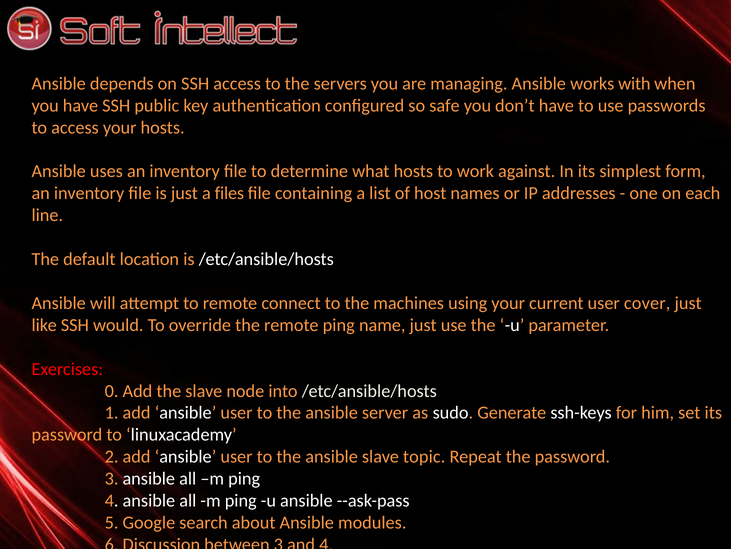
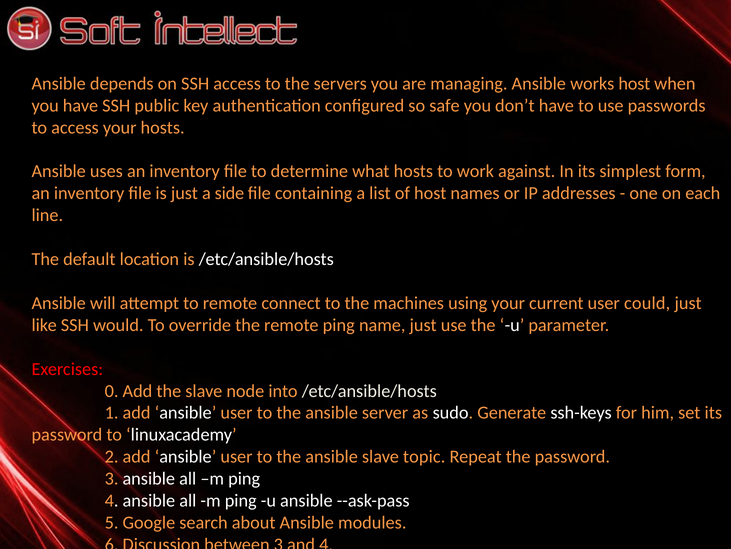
works with: with -> host (634, 83)
files: files -> side (229, 193)
cover: cover -> could (647, 303)
